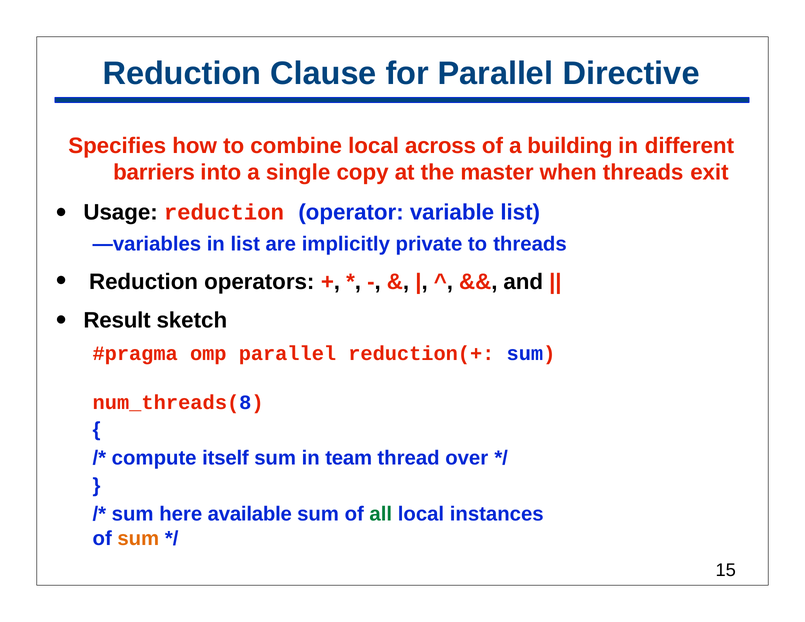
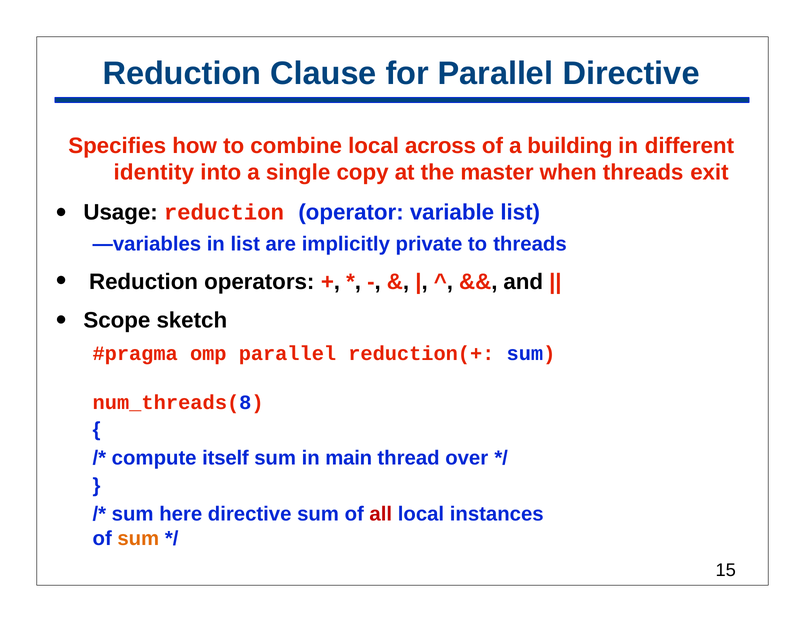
barriers: barriers -> identity (154, 172)
Result: Result -> Scope (117, 320)
team: team -> main (349, 458)
here available: available -> directive (250, 514)
all colour: green -> red (381, 514)
